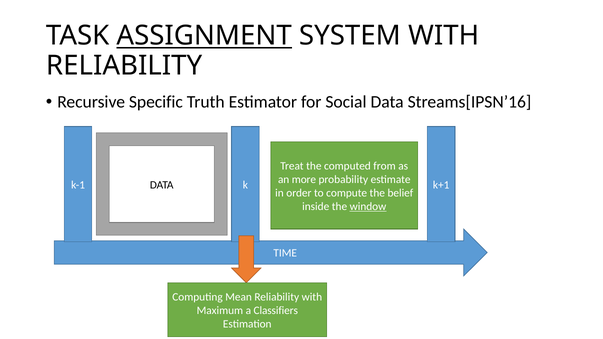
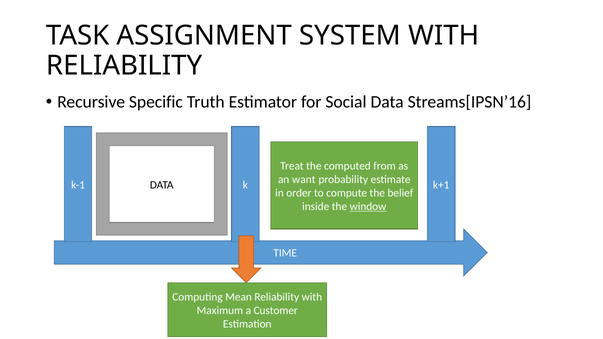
ASSIGNMENT underline: present -> none (204, 36)
more: more -> want (304, 179)
Classifiers: Classifiers -> Customer (276, 311)
